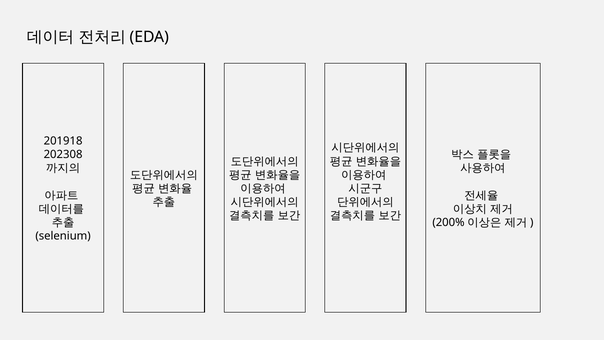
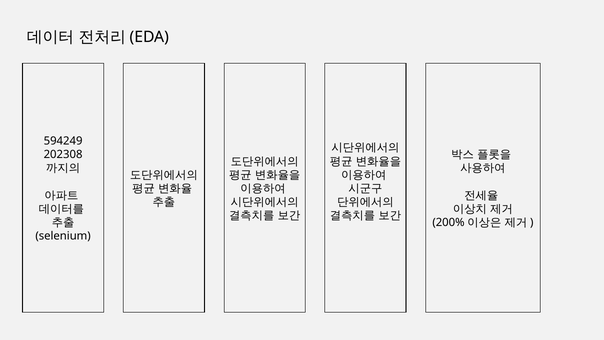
201918: 201918 -> 594249 (63, 141)
